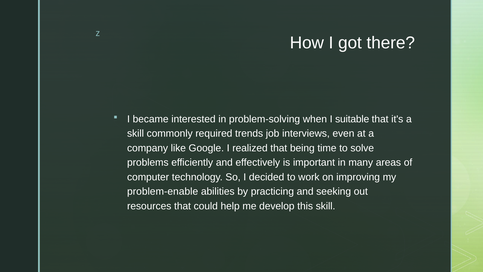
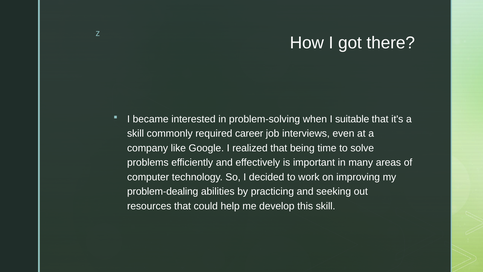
trends: trends -> career (249, 133)
problem-enable: problem-enable -> problem-dealing (163, 191)
